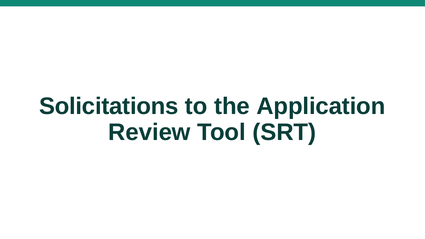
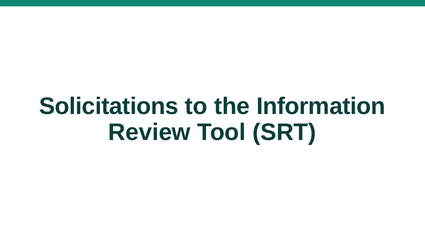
Application: Application -> Information (321, 106)
